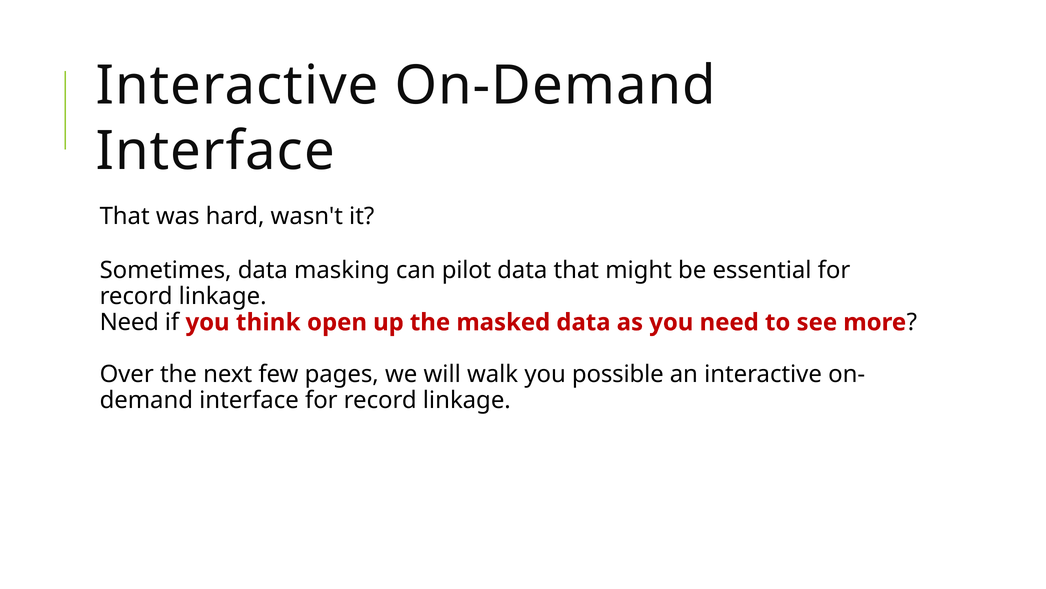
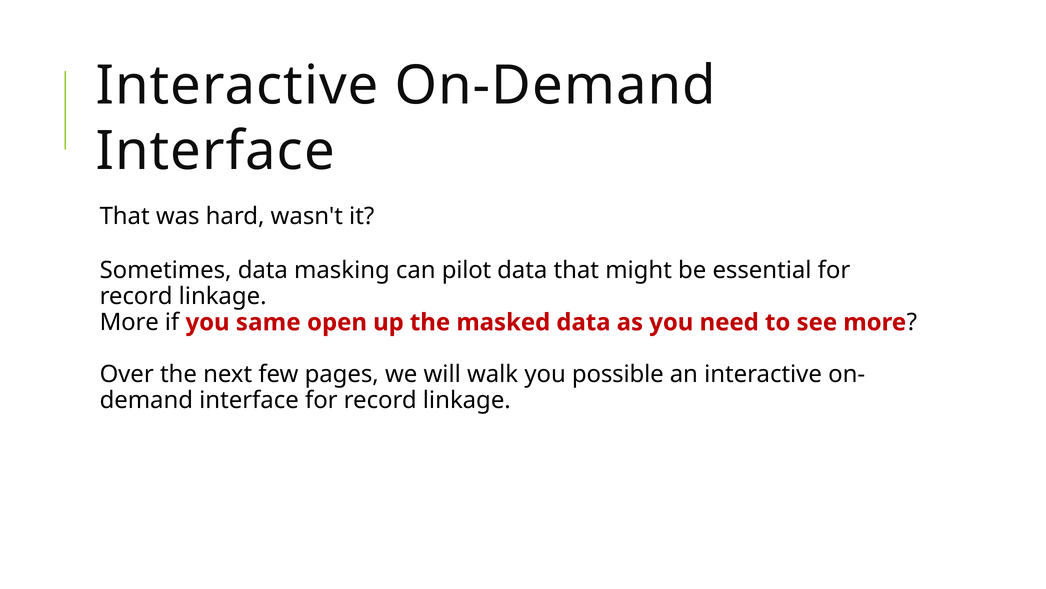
Need: Need -> More (129, 322)
think: think -> same (268, 322)
